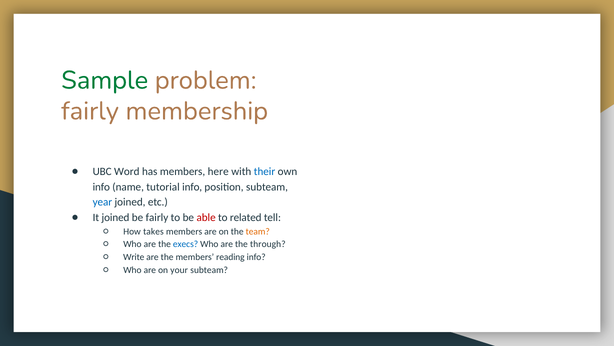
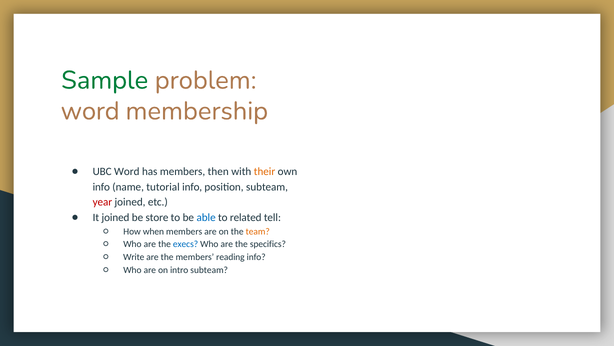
fairly: fairly -> word (90, 111)
here: here -> then (218, 171)
their colour: blue -> orange (265, 171)
year colour: blue -> red (102, 202)
be fairly: fairly -> store (157, 217)
able colour: red -> blue (206, 217)
takes: takes -> when (153, 231)
through: through -> specifics (268, 244)
your: your -> intro (179, 270)
